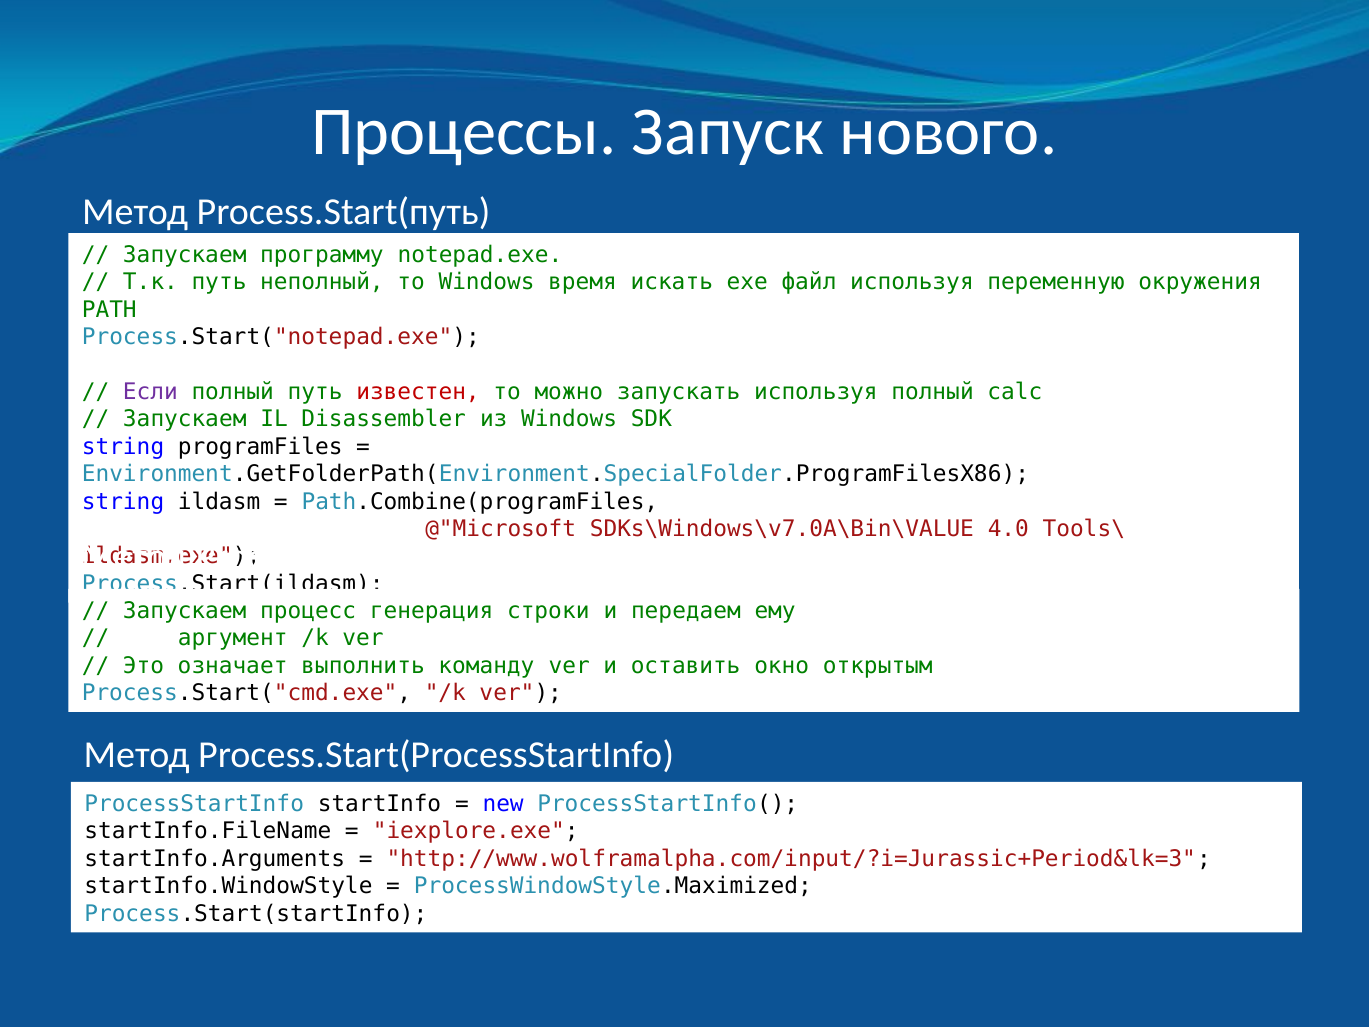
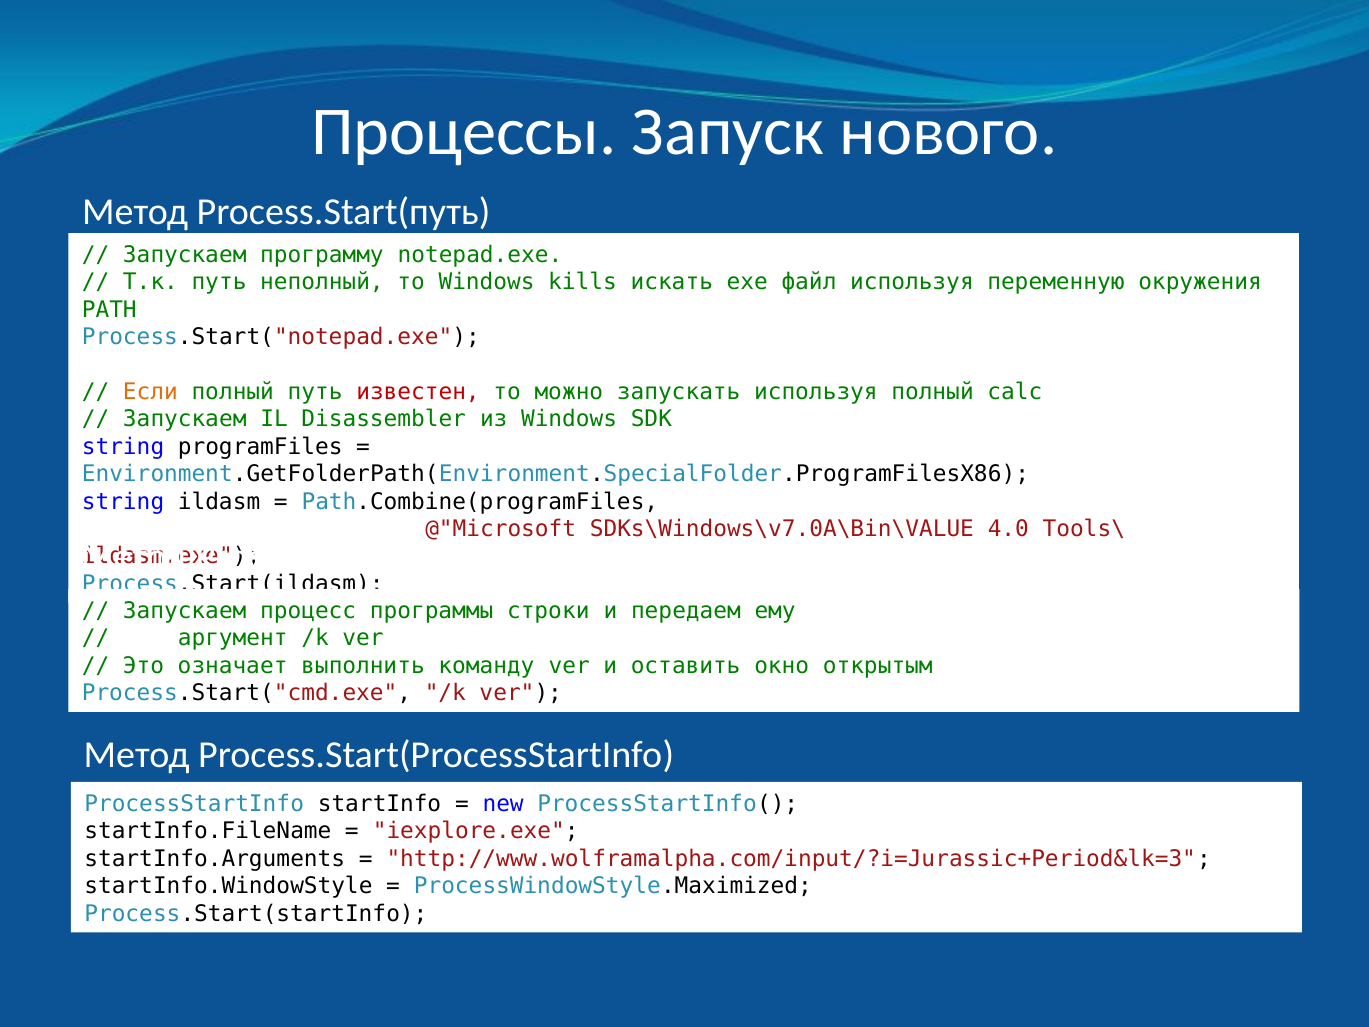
время: время -> kills (583, 282)
Если colour: purple -> orange (150, 392)
генерация: генерация -> программы (432, 611)
